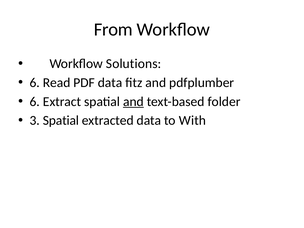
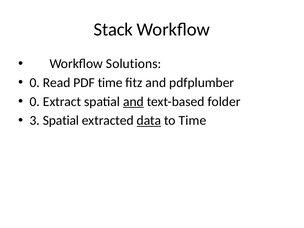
From: From -> Stack (113, 29)
6: 6 -> 0 (35, 83)
PDF data: data -> time (110, 83)
6: 6 -> 0 (35, 102)
data underline: none -> present (149, 121)
to With: With -> Time (192, 121)
